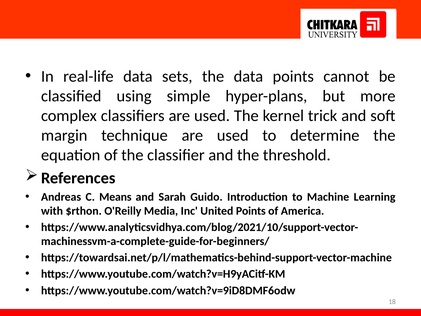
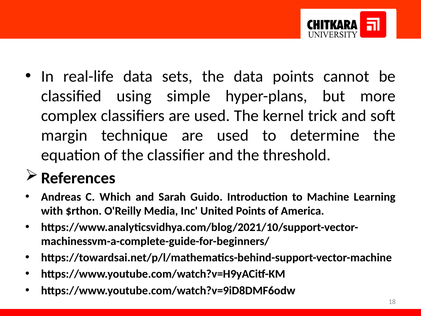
Means: Means -> Which (115, 197)
